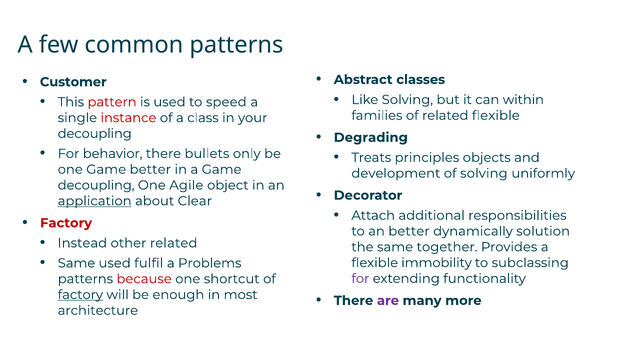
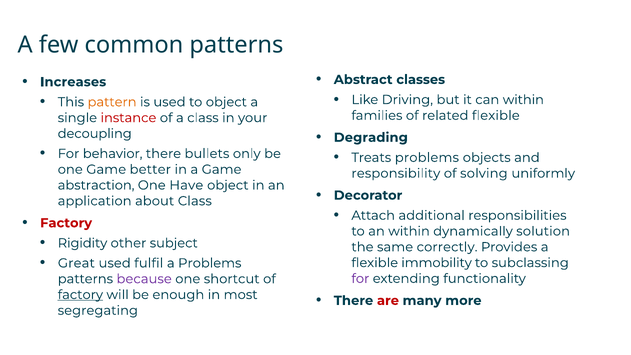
Customer: Customer -> Increases (73, 82)
Like Solving: Solving -> Driving (407, 100)
pattern colour: red -> orange (112, 102)
to speed: speed -> object (226, 102)
Treats principles: principles -> problems (427, 158)
development: development -> responsibility (396, 173)
decoupling: decoupling -> abstraction (96, 185)
Agile: Agile -> Have (186, 185)
application underline: present -> none (95, 201)
about Clear: Clear -> Class (195, 201)
an better: better -> within (409, 231)
Instead: Instead -> Rigidity (82, 243)
other related: related -> subject (174, 243)
together: together -> correctly (447, 247)
Same: Same -> Great (76, 263)
because colour: red -> purple (144, 279)
are colour: purple -> red (388, 301)
architecture: architecture -> segregating (98, 310)
